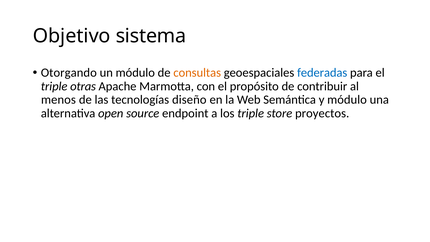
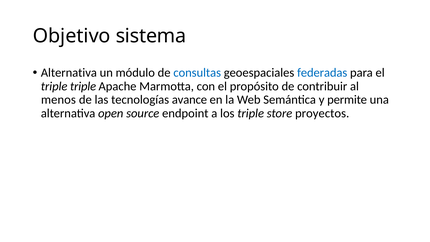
Otorgando: Otorgando -> Alternativa (69, 73)
consultas colour: orange -> blue (197, 73)
triple otras: otras -> triple (83, 86)
diseño: diseño -> avance (189, 100)
y módulo: módulo -> permite (347, 100)
